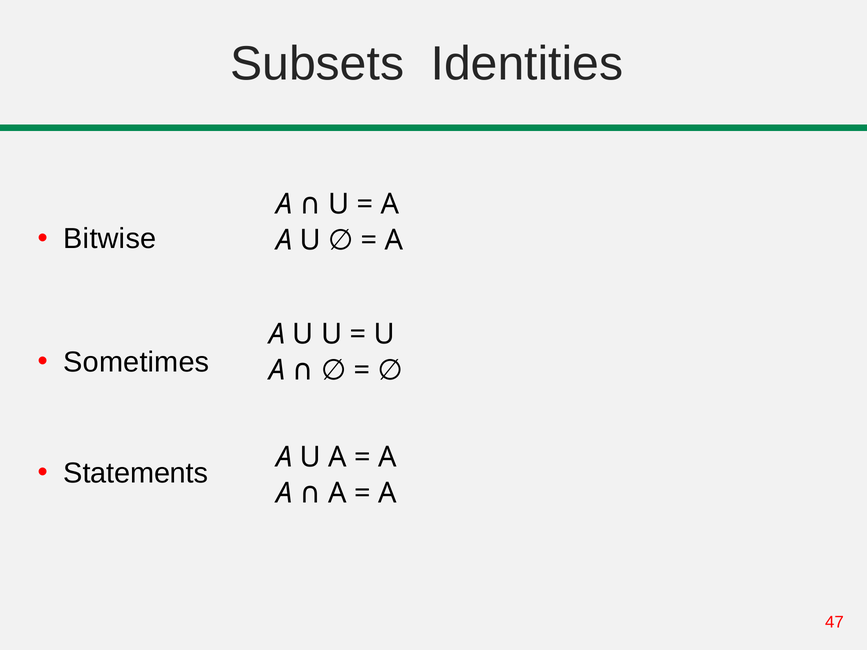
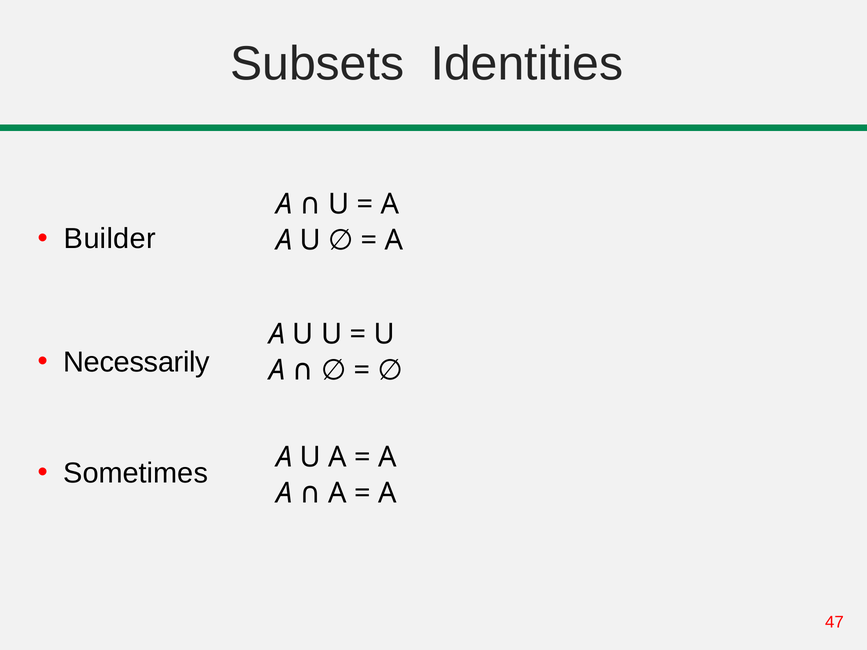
Bitwise: Bitwise -> Builder (110, 239)
Sometimes: Sometimes -> Necessarily (137, 362)
Statements: Statements -> Sometimes (136, 473)
